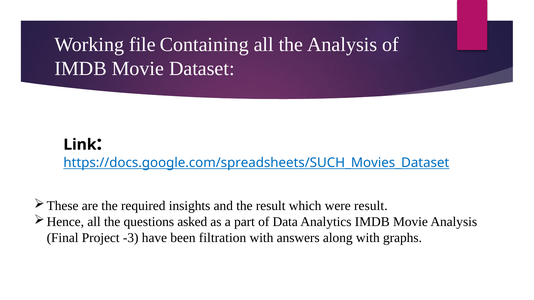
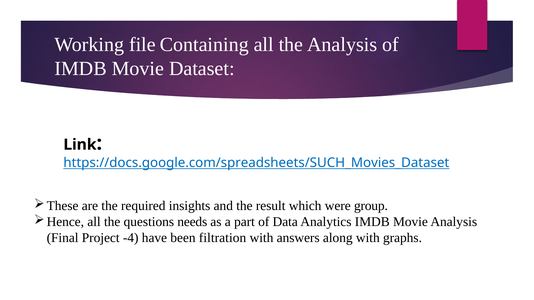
were result: result -> group (371, 206)
asked: asked -> needs (192, 222)
-3: -3 -> -4 (131, 238)
